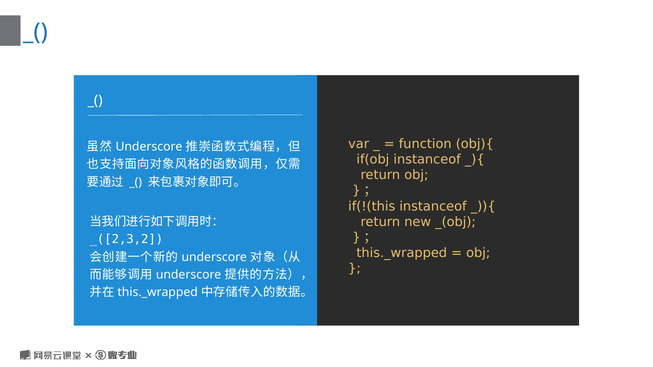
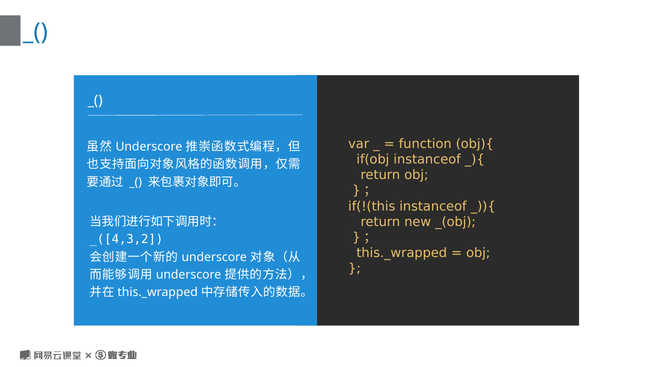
_([2,3,2: _([2,3,2 -> _([4,3,2 (126, 240)
